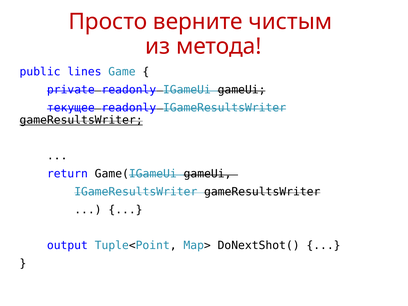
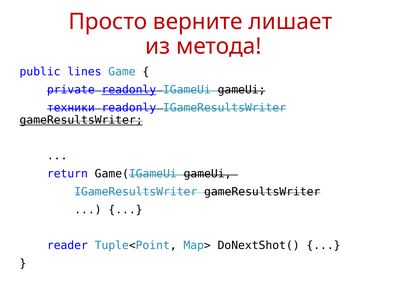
чистым: чистым -> лишает (290, 22)
readonly underline: none -> present (129, 90)
текущее: текущее -> техники (71, 108)
output: output -> reader (67, 245)
